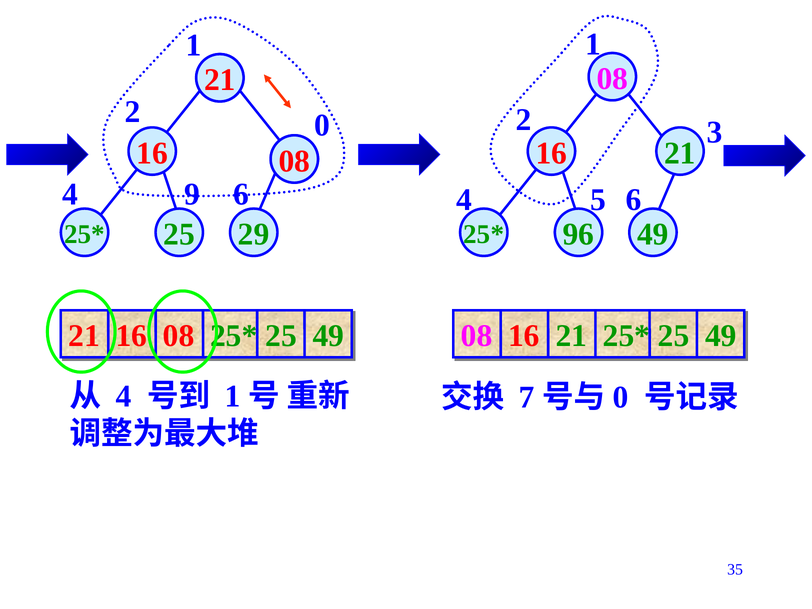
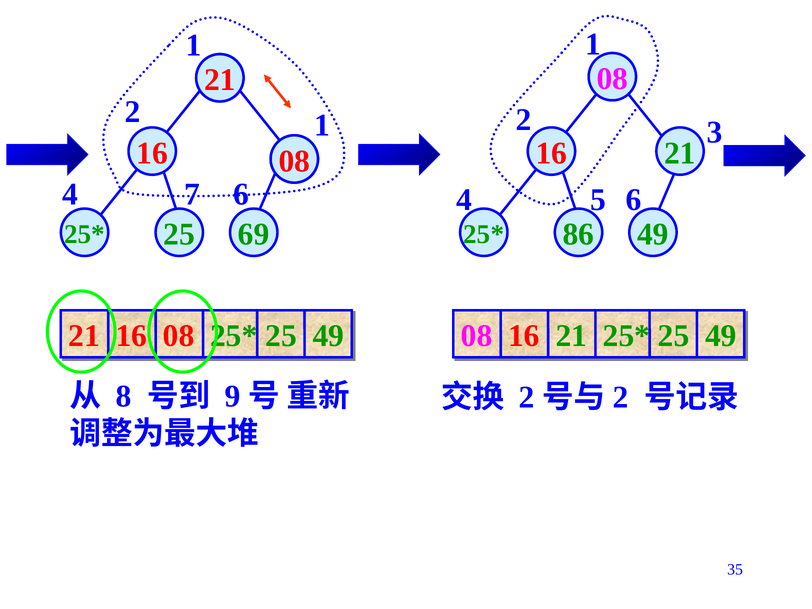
2 0: 0 -> 1 (322, 126)
9: 9 -> 7 (192, 194)
29: 29 -> 69 (254, 234)
96: 96 -> 86 (579, 234)
4: 4 -> 8 (124, 396)
1: 1 -> 9 (233, 396)
7: 7 -> 2 (527, 397)
0: 0 -> 2 (621, 397)
